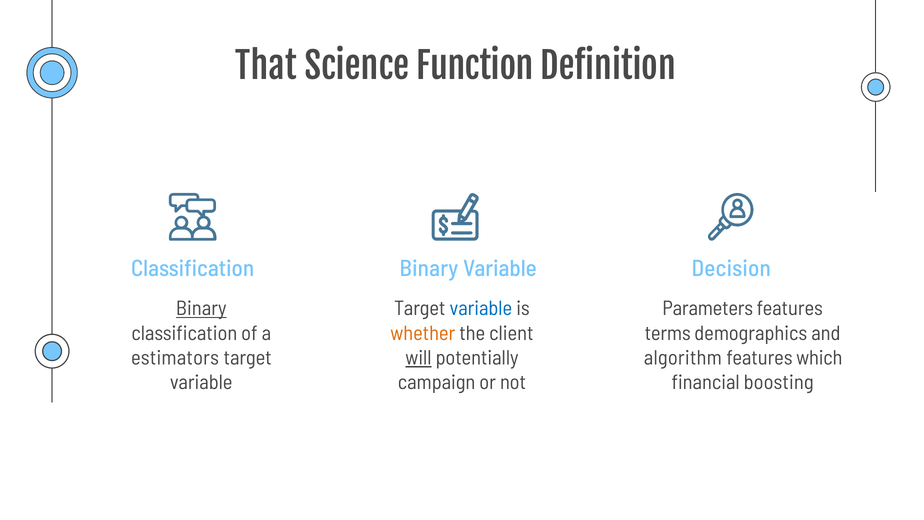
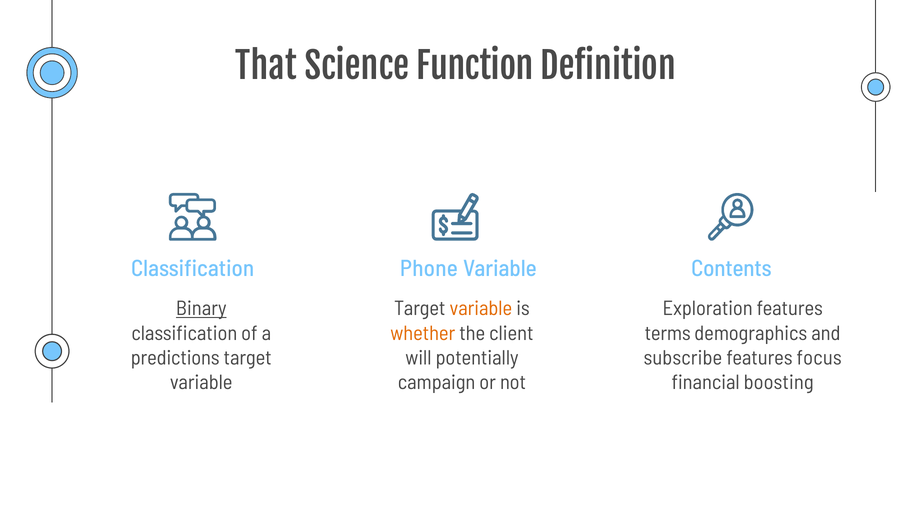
Binary: Binary -> Phone (429, 269)
Decision: Decision -> Contents (731, 269)
variable colour: blue -> orange (481, 309)
Parameters: Parameters -> Exploration (708, 309)
estimators: estimators -> predictions (175, 358)
will underline: present -> none (418, 358)
algorithm: algorithm -> subscribe (683, 358)
which: which -> focus (819, 358)
